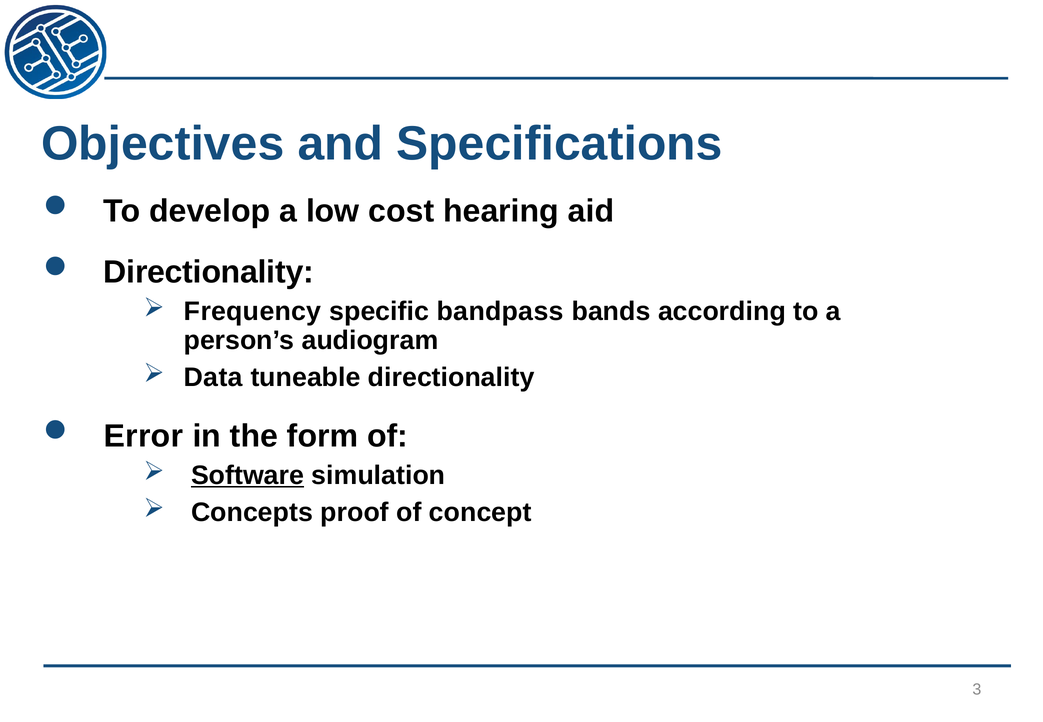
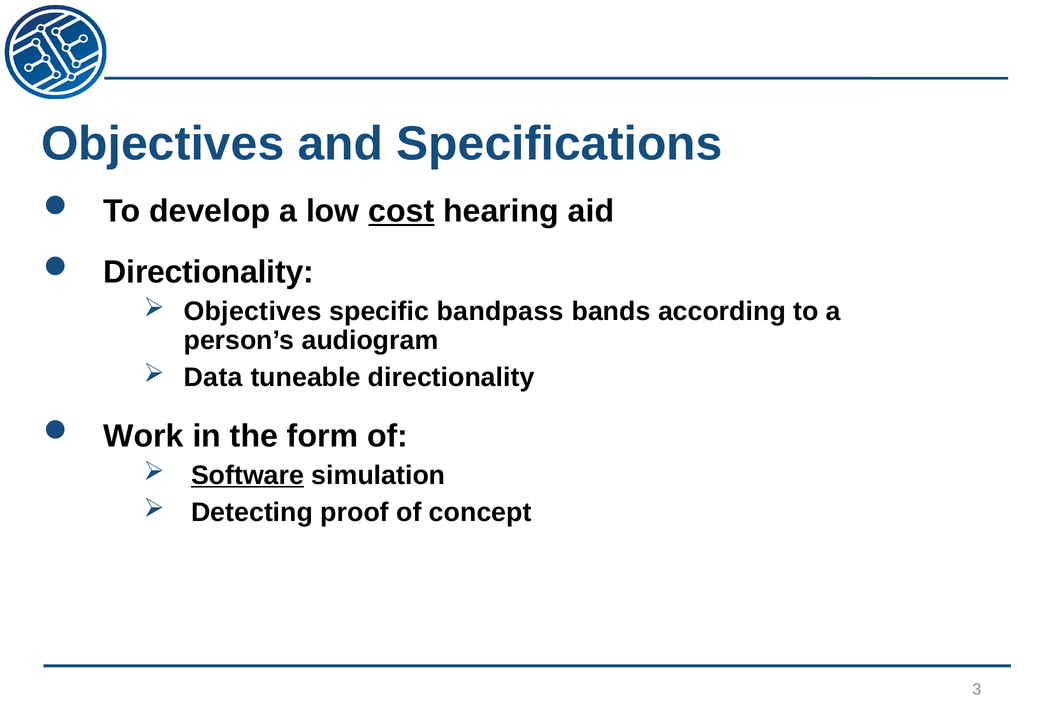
cost underline: none -> present (401, 211)
Frequency: Frequency -> Objectives (253, 312)
Error: Error -> Work (144, 436)
Concepts: Concepts -> Detecting (252, 512)
